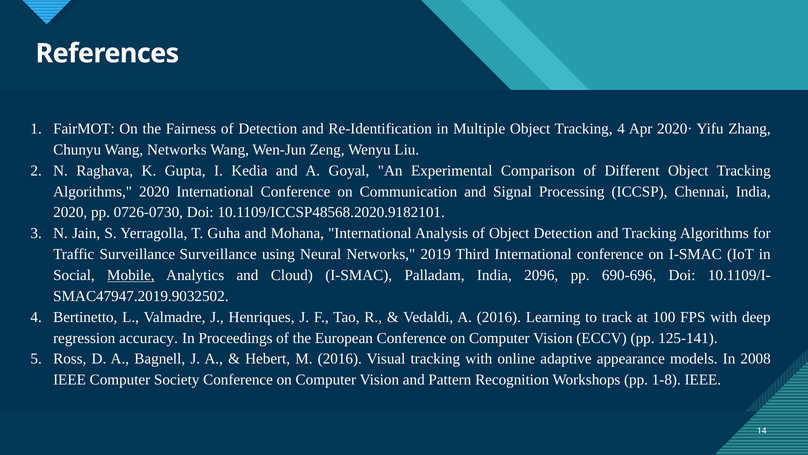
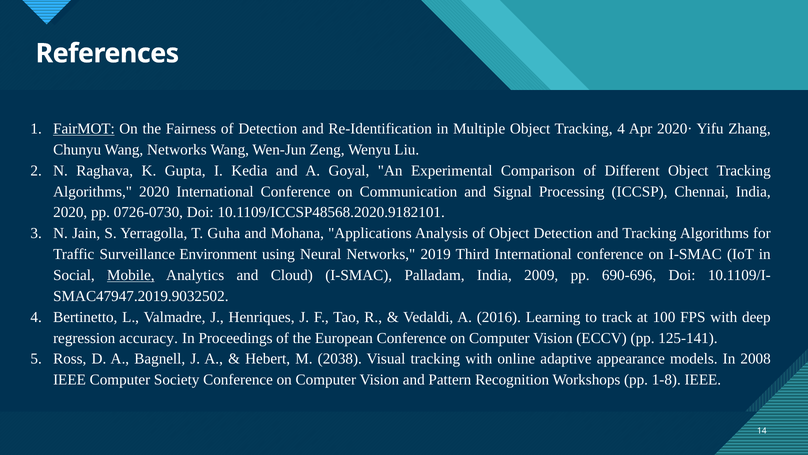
FairMOT underline: none -> present (84, 129)
Mohana International: International -> Applications (370, 233)
Surveillance Surveillance: Surveillance -> Environment (218, 254)
2096: 2096 -> 2009 (541, 275)
M 2016: 2016 -> 2038 (340, 359)
